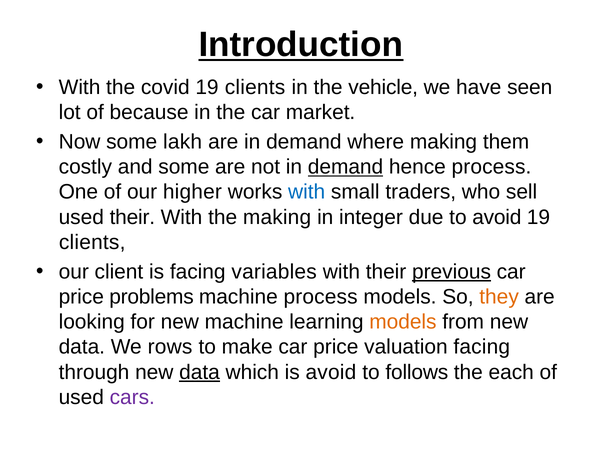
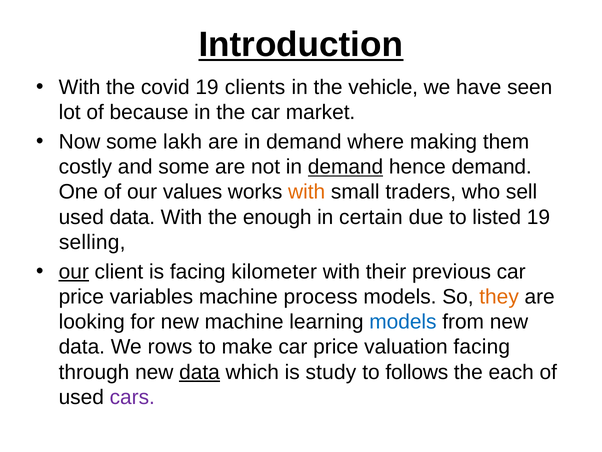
hence process: process -> demand (492, 167)
higher: higher -> values (193, 192)
with colour: blue -> orange (307, 192)
used their: their -> data (132, 217)
the making: making -> enough (277, 217)
integer: integer -> certain (371, 217)
to avoid: avoid -> listed (497, 217)
clients: clients -> selling (92, 242)
our underline: none -> present (74, 271)
variables: variables -> kilometer (274, 271)
previous underline: present -> none (452, 271)
problems: problems -> variables (151, 297)
models colour: orange -> blue (403, 322)
is avoid: avoid -> study (331, 372)
